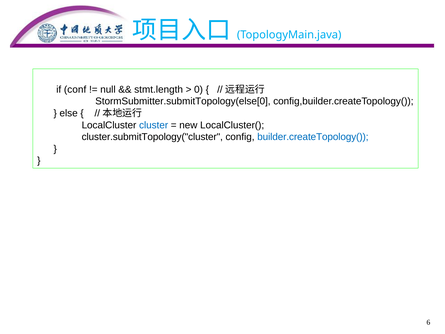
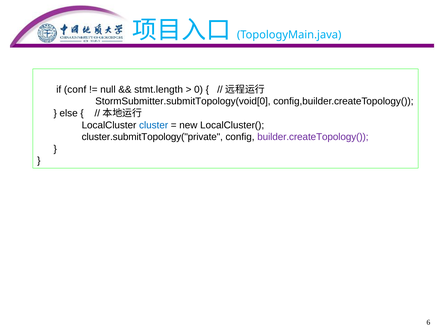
StormSubmitter.submitTopology(else[0: StormSubmitter.submitTopology(else[0 -> StormSubmitter.submitTopology(void[0 (183, 101)
cluster.submitTopology("cluster: cluster.submitTopology("cluster -> cluster.submitTopology("private (152, 137)
builder.createTopology( colour: blue -> purple (313, 137)
